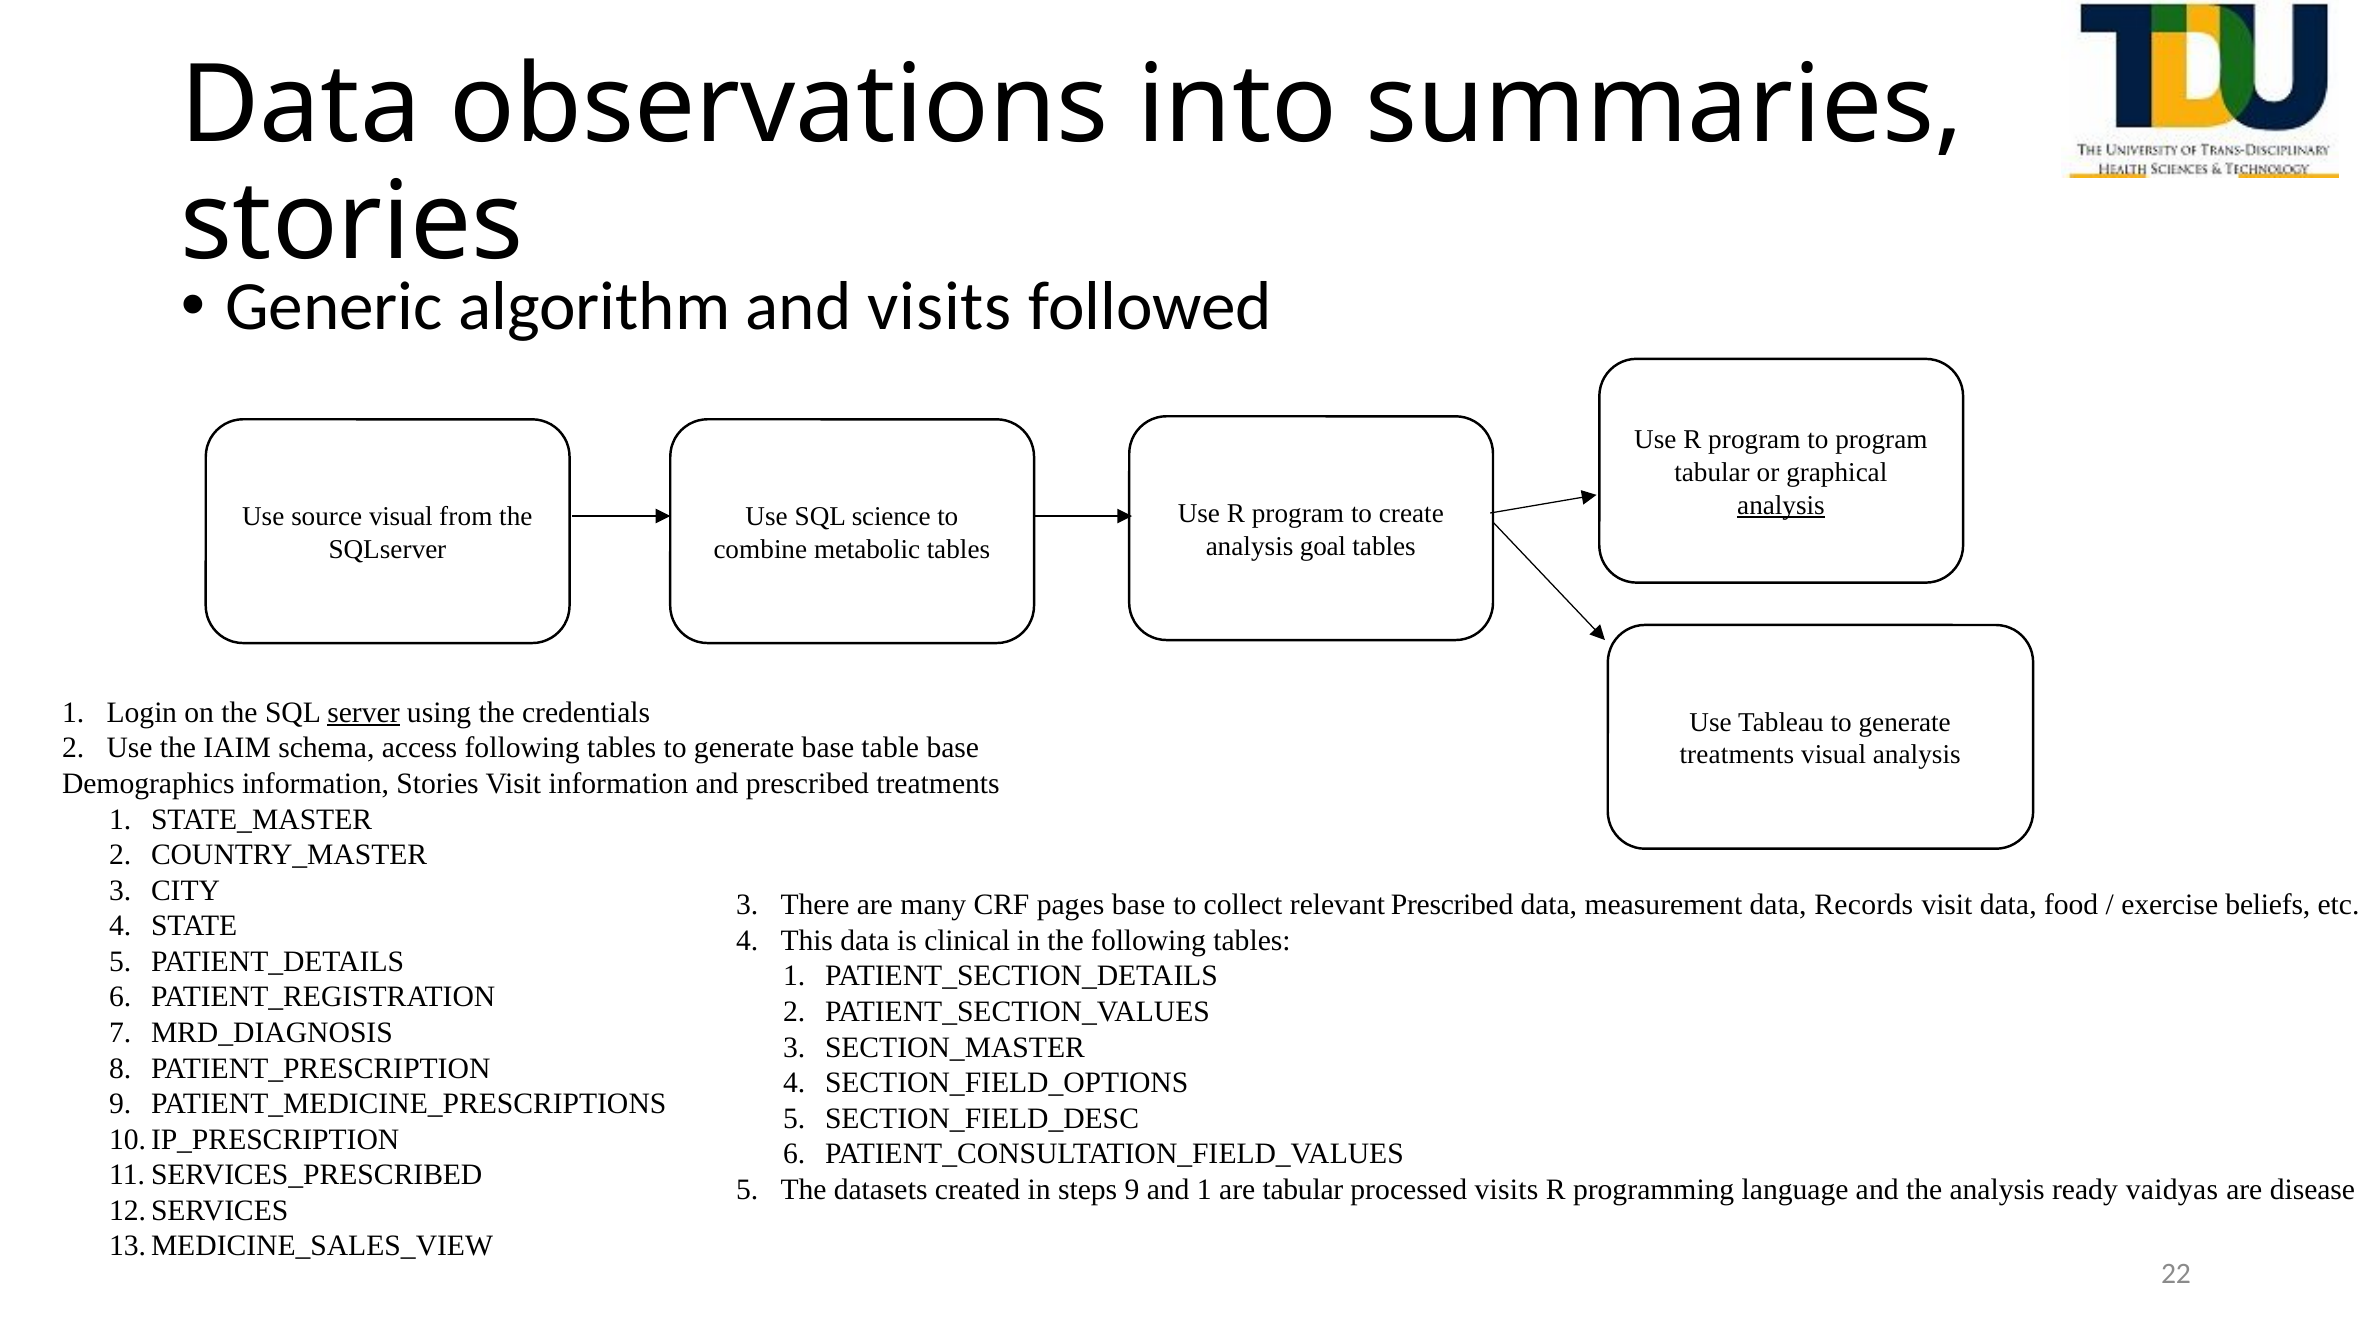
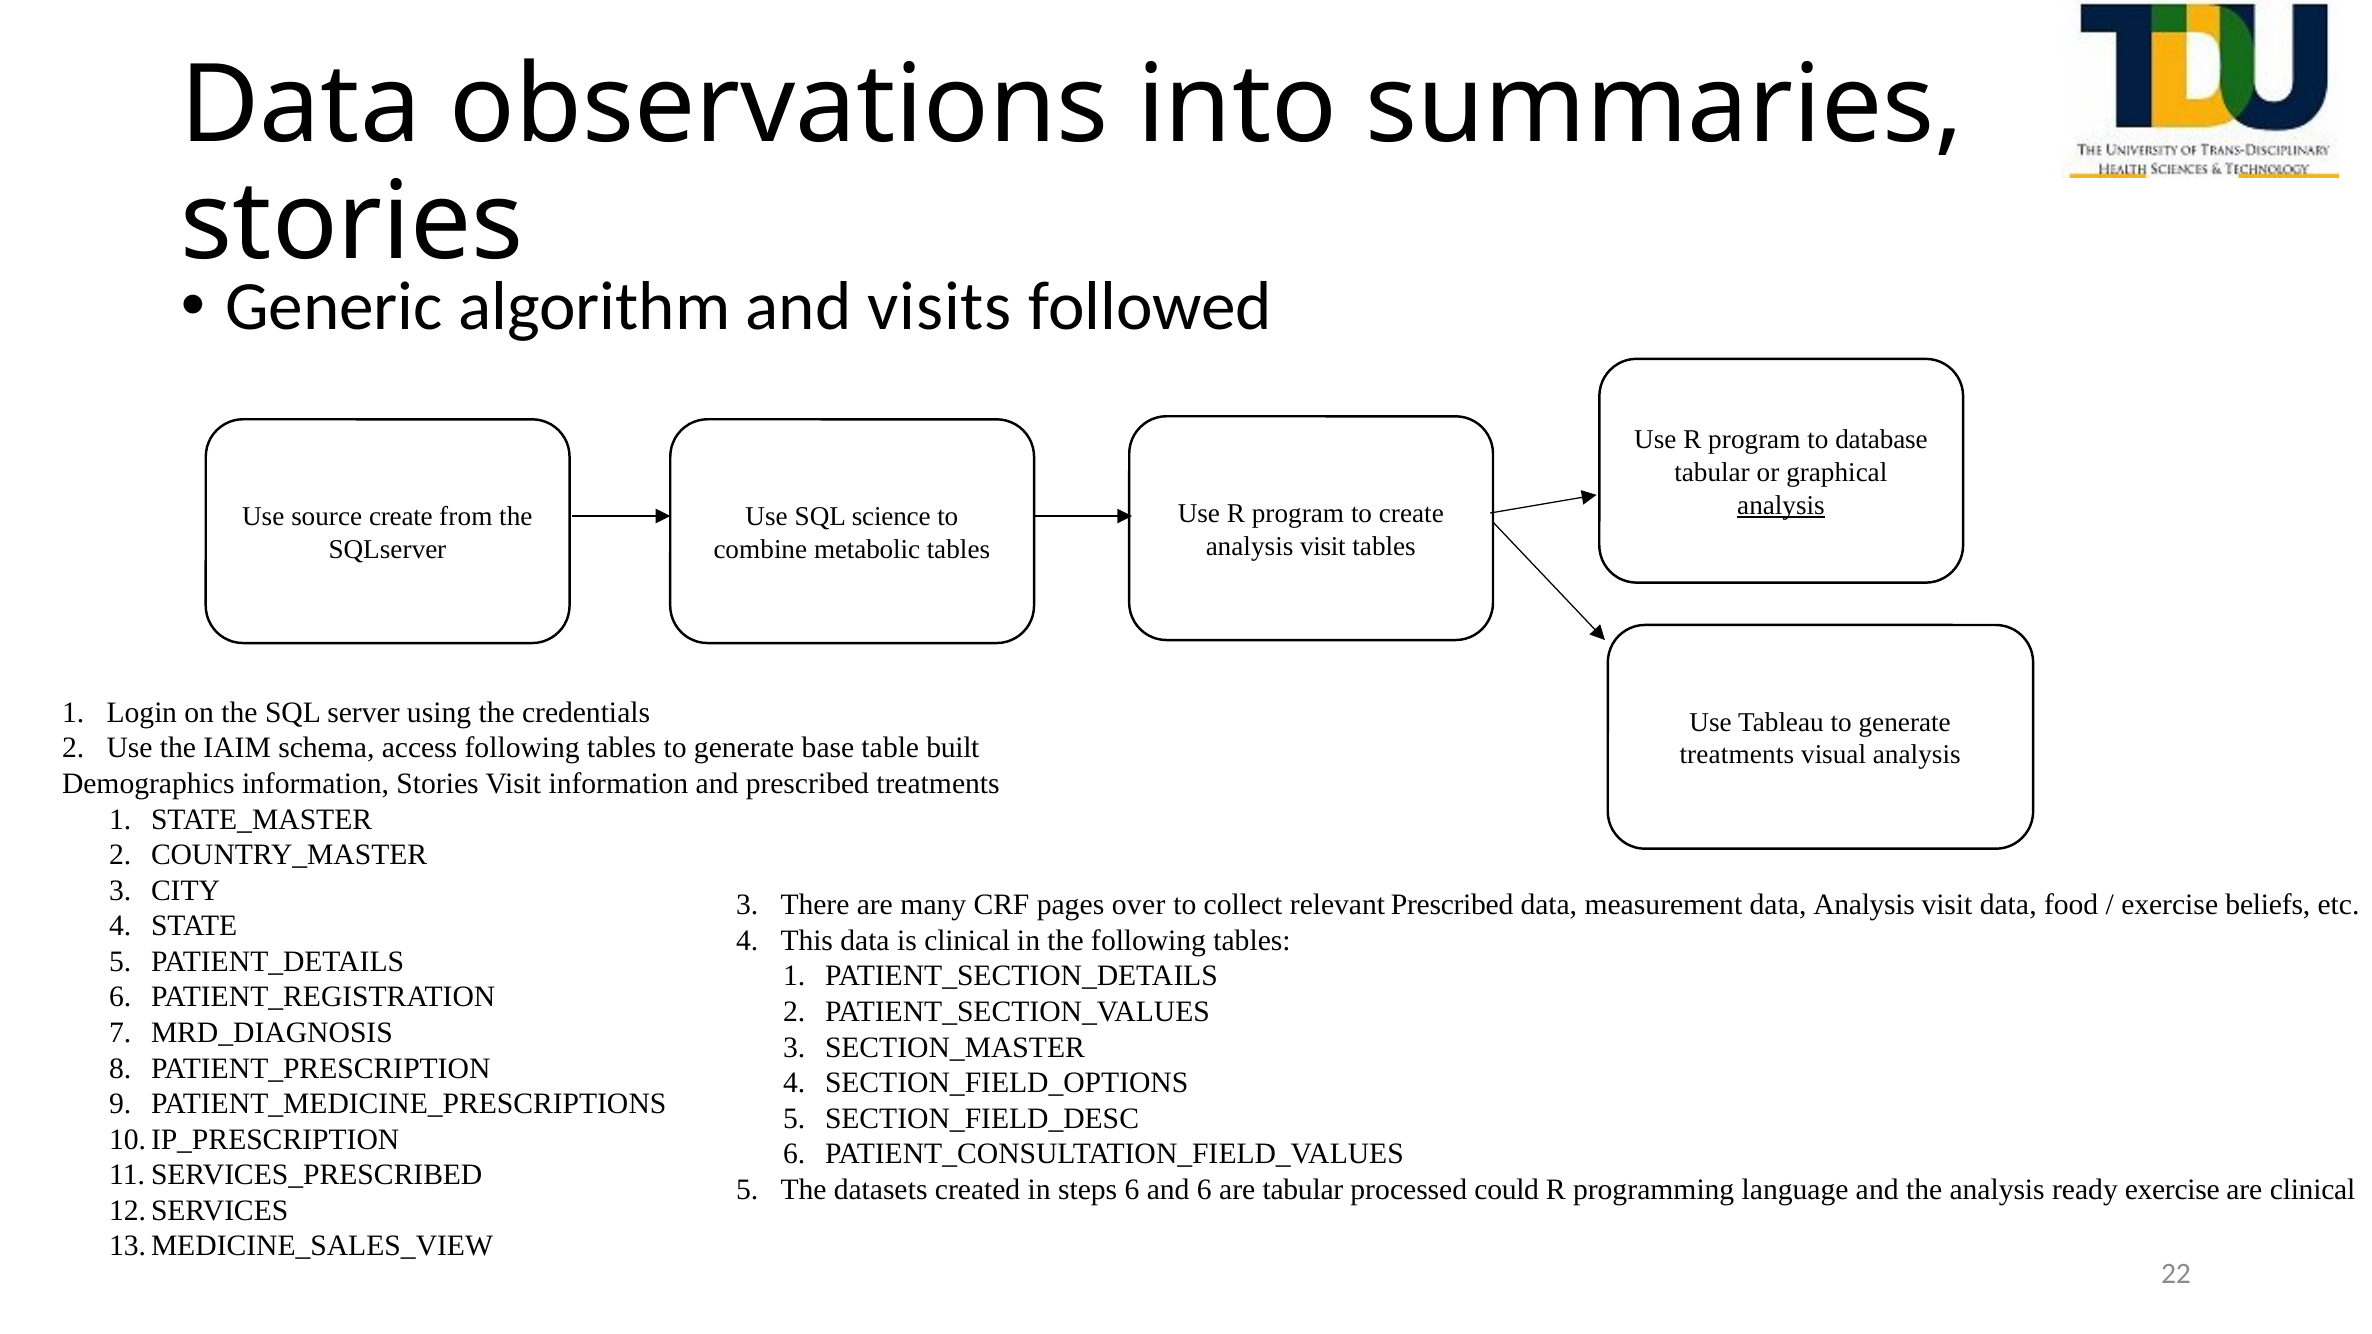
to program: program -> database (1881, 440)
source visual: visual -> create (401, 517)
goal: goal -> visit (1323, 546)
server underline: present -> none (364, 713)
table base: base -> built (953, 748)
pages base: base -> over (1139, 905)
data Records: Records -> Analysis (1864, 905)
steps 9: 9 -> 6 (1132, 1190)
and 1: 1 -> 6 (1204, 1190)
processed visits: visits -> could (1507, 1190)
ready vaidyas: vaidyas -> exercise (2172, 1190)
are disease: disease -> clinical (2313, 1190)
